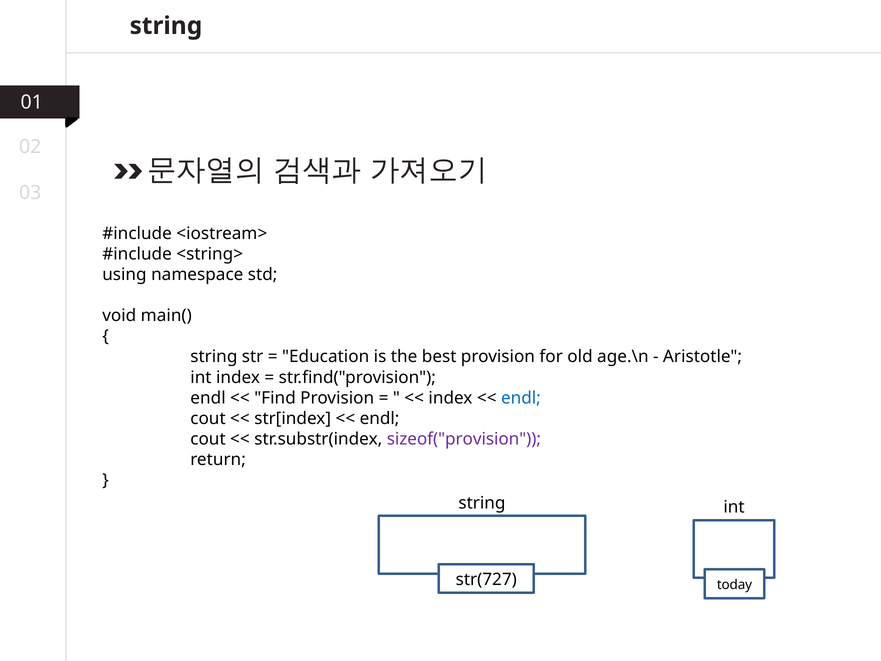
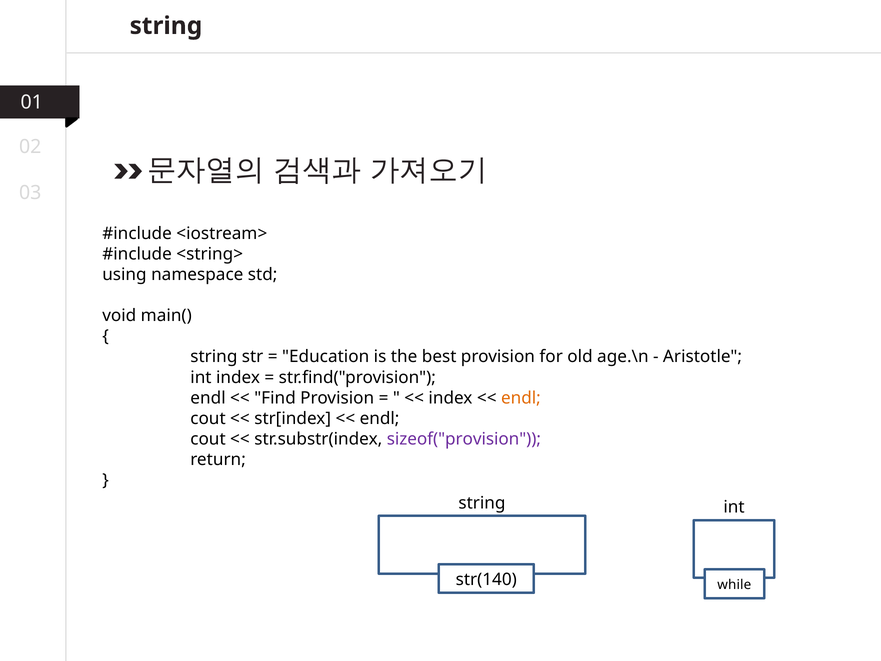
endl colour: blue -> orange (521, 398)
str(727: str(727 -> str(140 (486, 580)
today: today -> while (734, 585)
